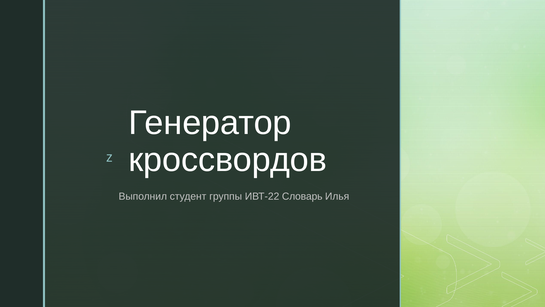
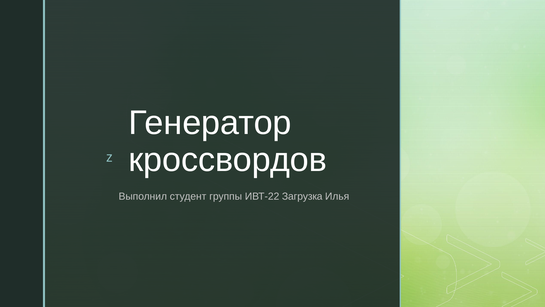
Словарь: Словарь -> Загрузка (302, 196)
